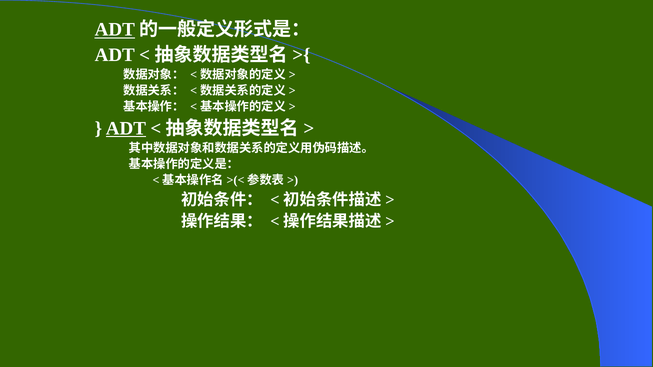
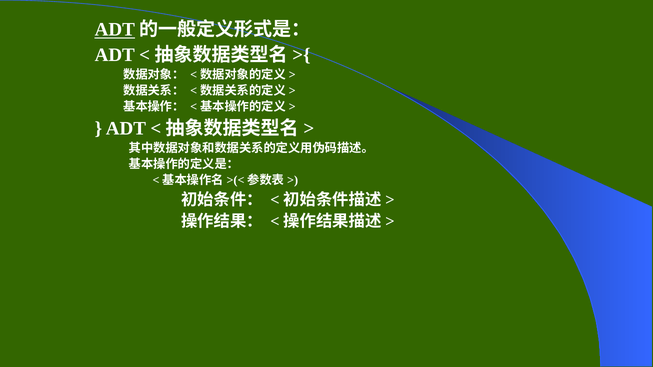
ADT underline: present -> none (126, 128)
